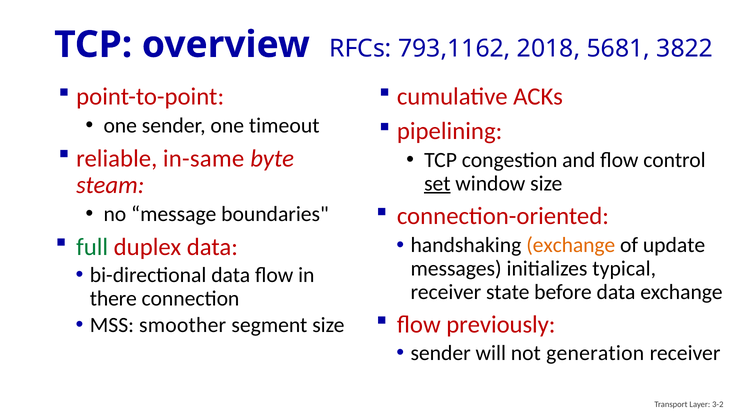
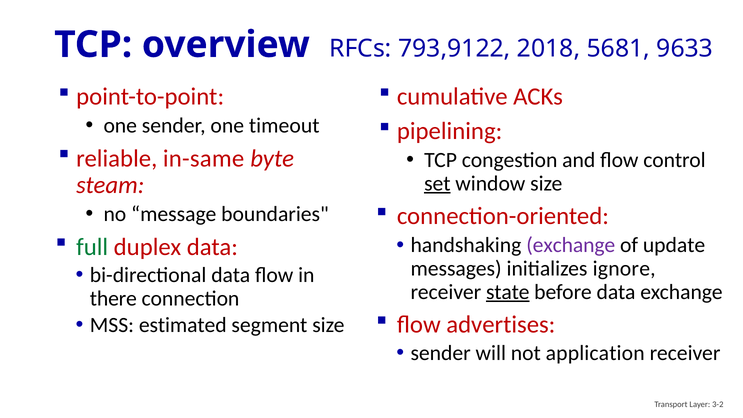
793,1162: 793,1162 -> 793,9122 (454, 49)
3822: 3822 -> 9633 (685, 49)
exchange colour: orange -> purple (571, 245)
typical: typical -> ignore (624, 269)
state underline: none -> present (508, 292)
previously: previously -> advertises (501, 325)
smoother: smoother -> estimated (183, 325)
generation: generation -> application (595, 353)
